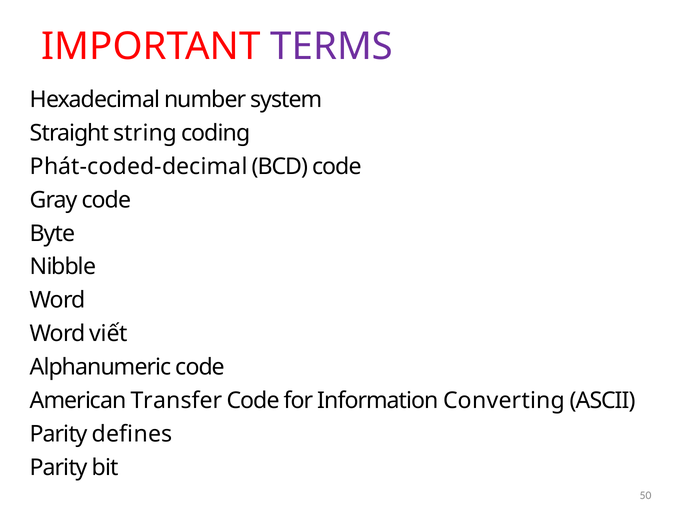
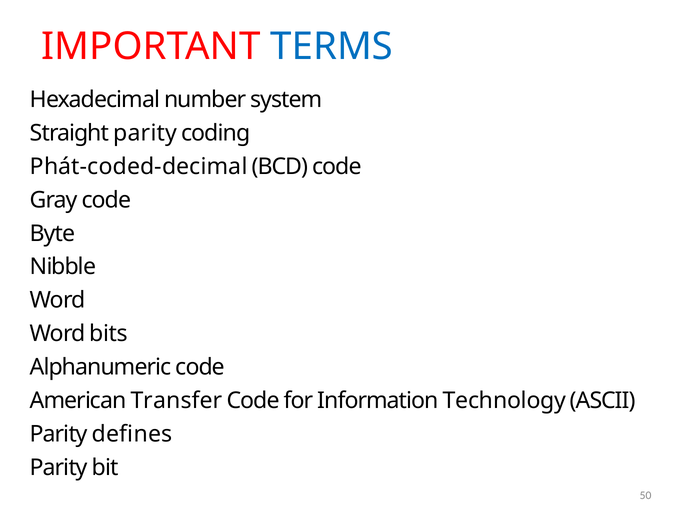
TERMS colour: purple -> blue (332, 47)
Straight string: string -> parity (145, 133)
viết: viết -> bits (109, 334)
Converting: Converting -> Technology (504, 401)
